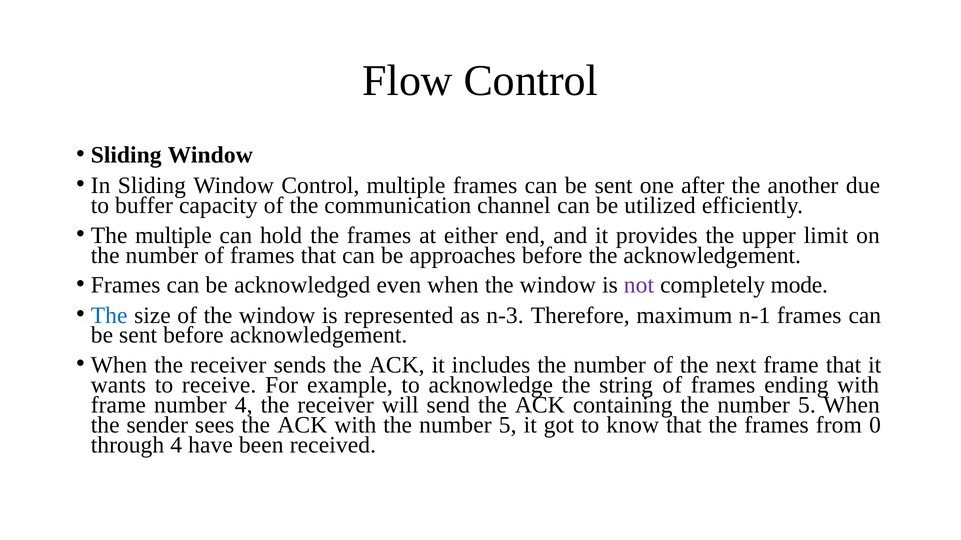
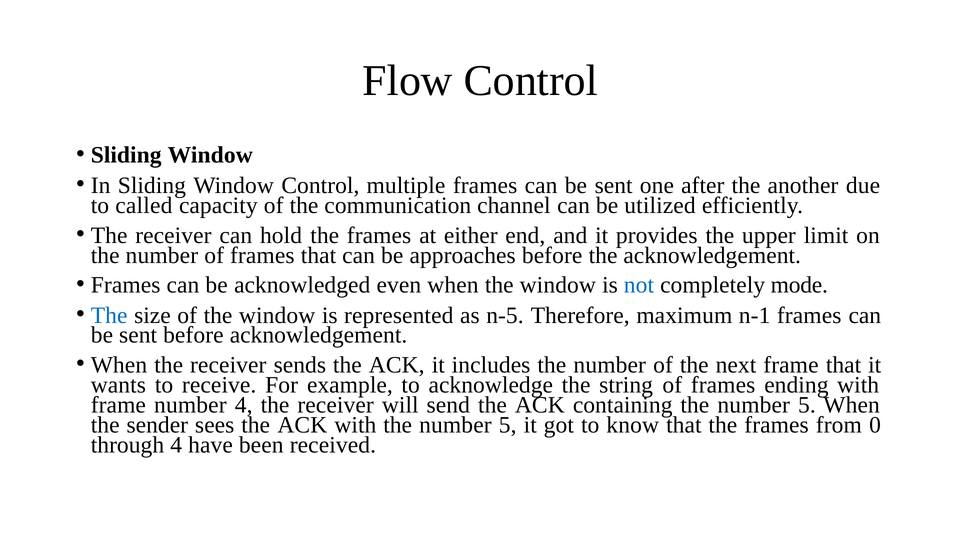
buffer: buffer -> called (144, 206)
multiple: multiple -> receiver (173, 236)
not colour: purple -> blue (639, 285)
n-3: n-3 -> n-5 (505, 316)
